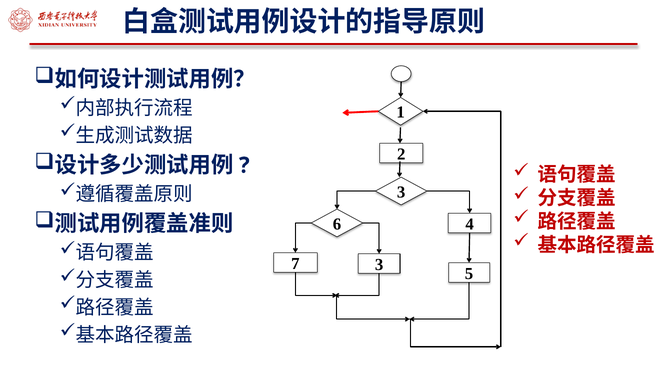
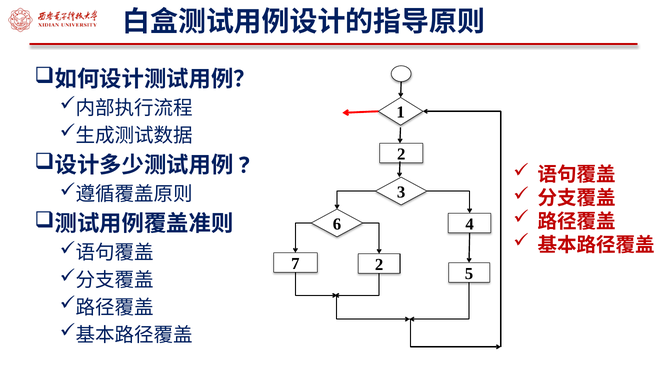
7 3: 3 -> 2 (379, 265)
